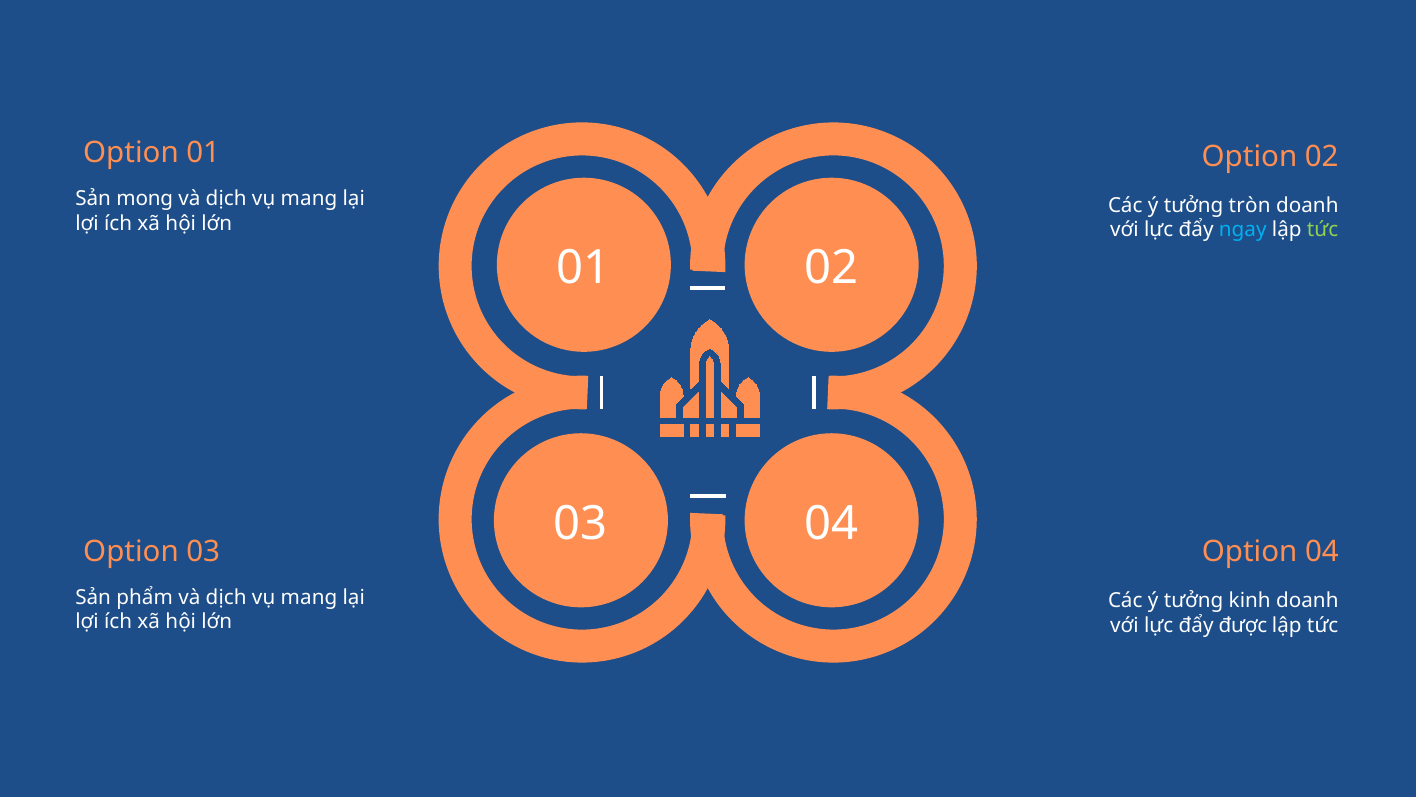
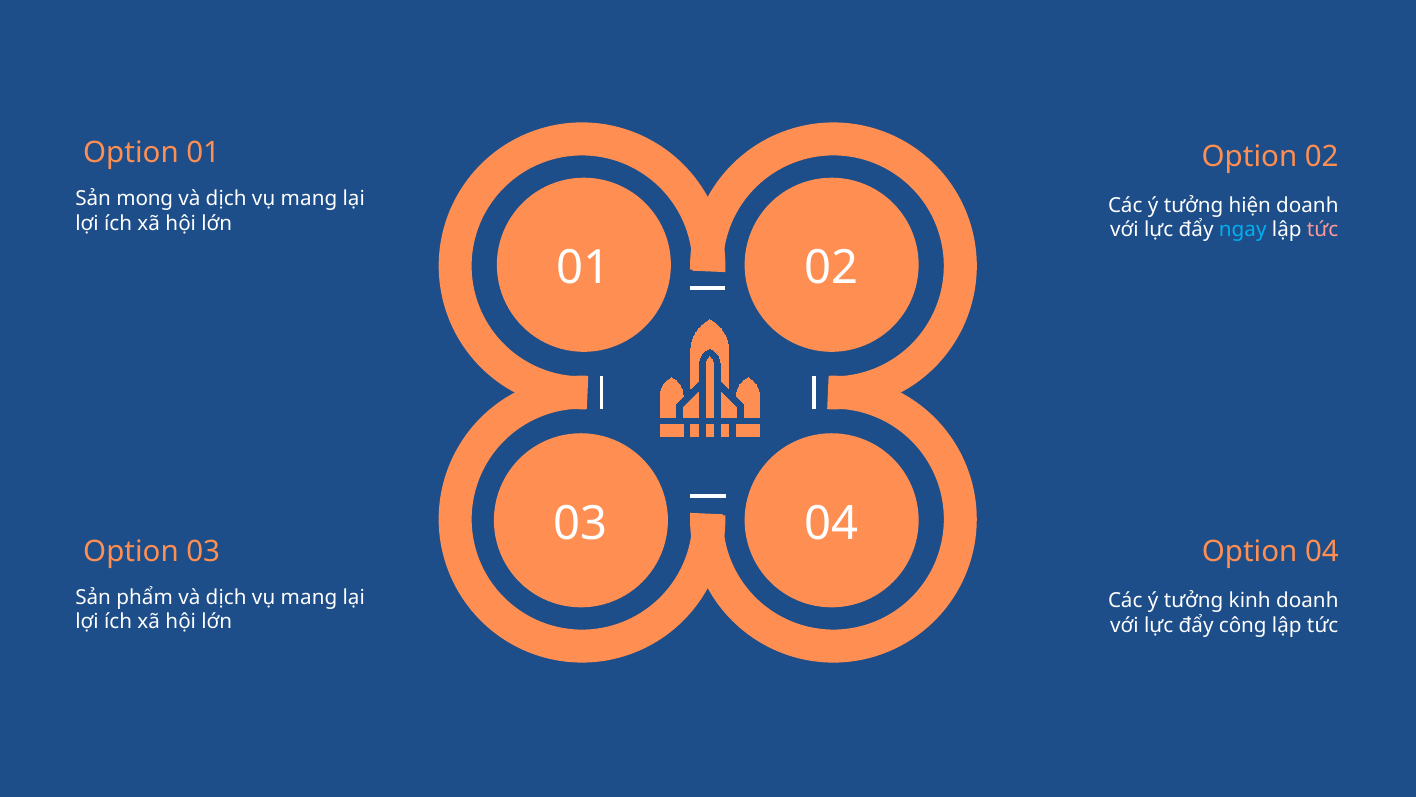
tròn: tròn -> hiện (1250, 205)
tức colour: light green -> pink (1323, 230)
được: được -> công (1243, 625)
